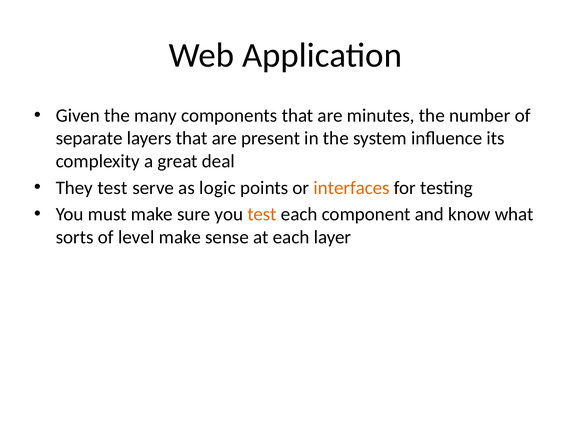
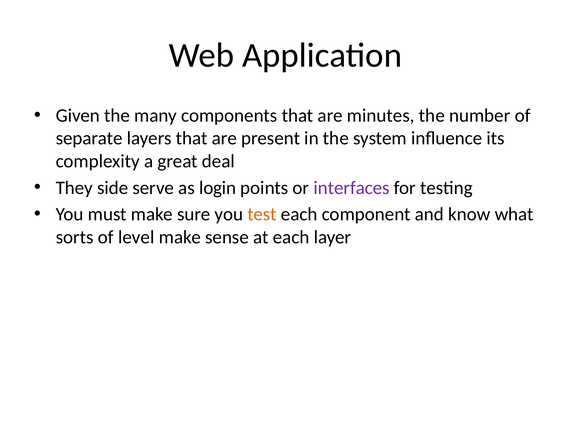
They test: test -> side (113, 188)
logic: logic -> login (218, 188)
interfaces colour: orange -> purple (352, 188)
